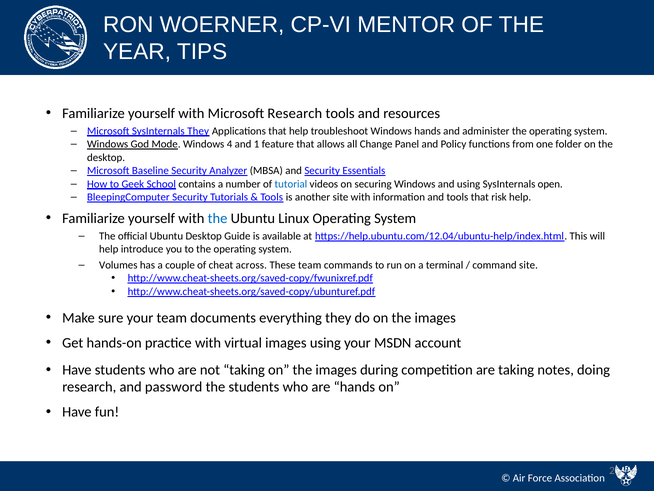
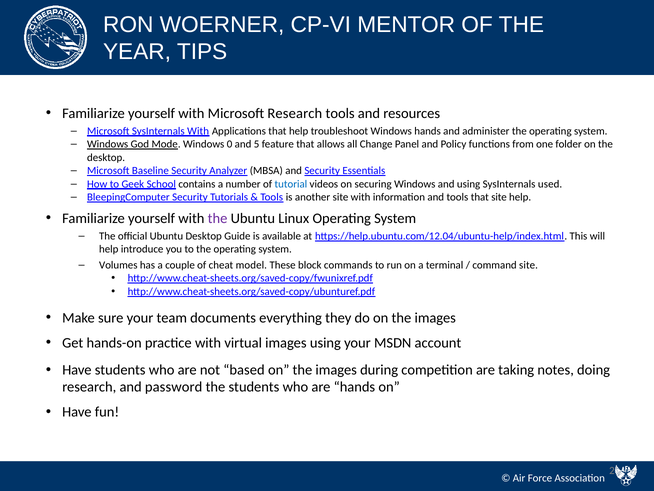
SysInternals They: They -> With (198, 131)
4: 4 -> 0 (230, 144)
1: 1 -> 5 (257, 144)
open: open -> used (550, 184)
that risk: risk -> site (499, 197)
the colour: blue -> purple (218, 218)
across: across -> model (251, 265)
These team: team -> block (310, 265)
not taking: taking -> based (244, 370)
